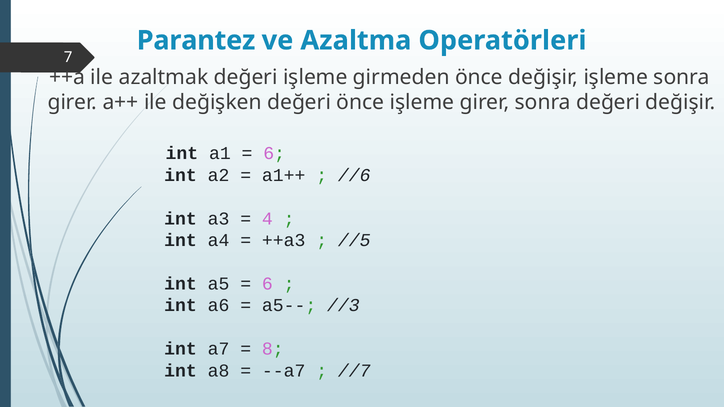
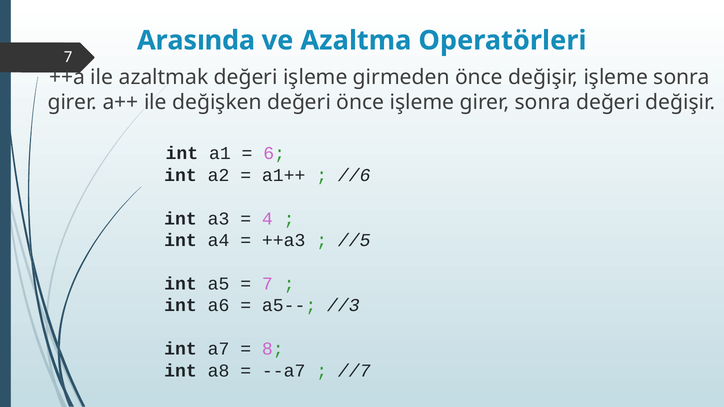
Parantez: Parantez -> Arasında (196, 40)
6: 6 -> 7 (267, 284)
